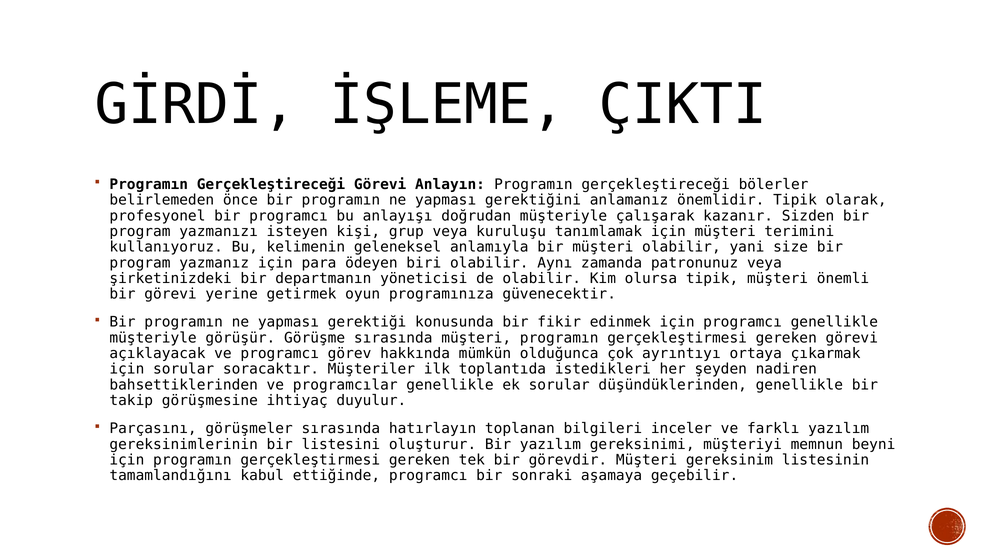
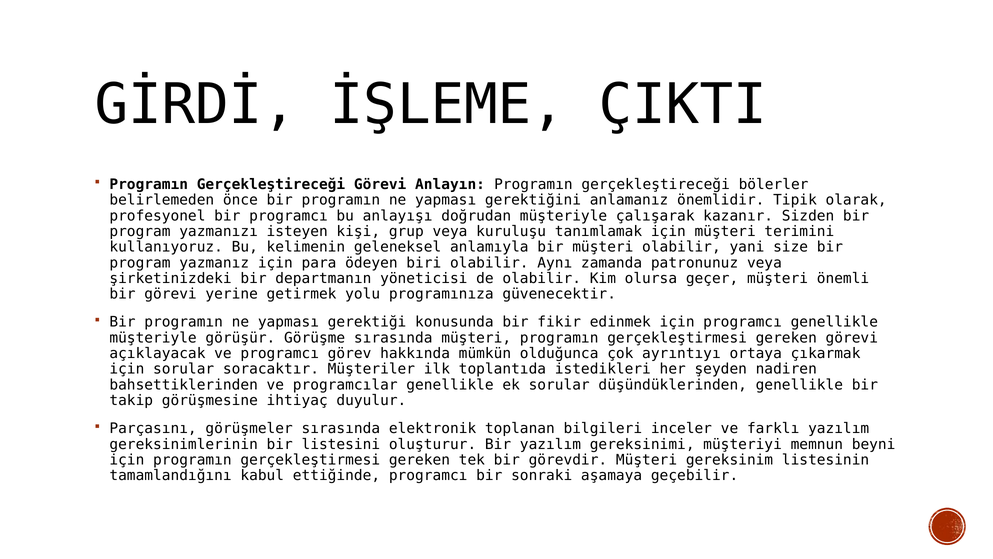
olursa tipik: tipik -> geçer (712, 278)
oyun: oyun -> yolu (363, 294)
hatırlayın: hatırlayın -> elektronik (433, 428)
